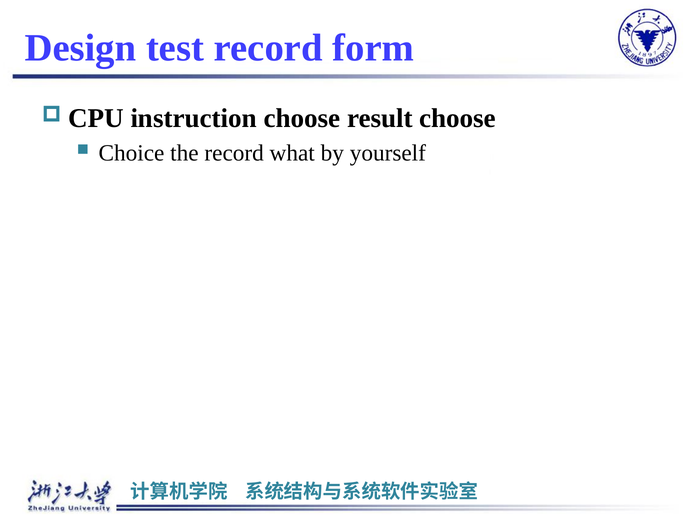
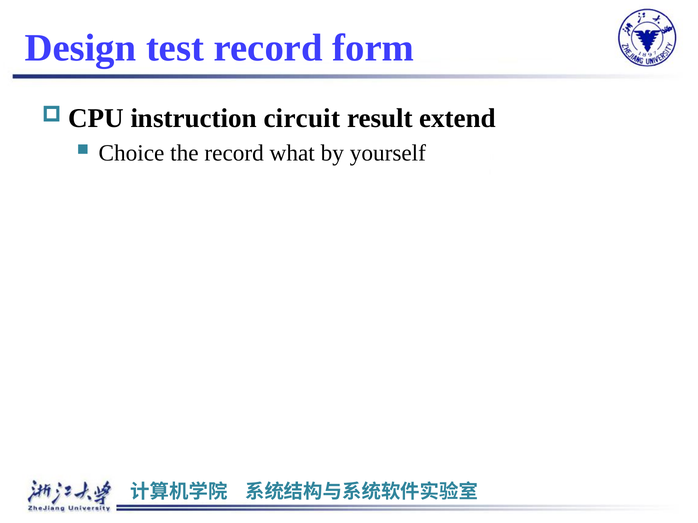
instruction choose: choose -> circuit (302, 119)
result choose: choose -> extend (458, 119)
